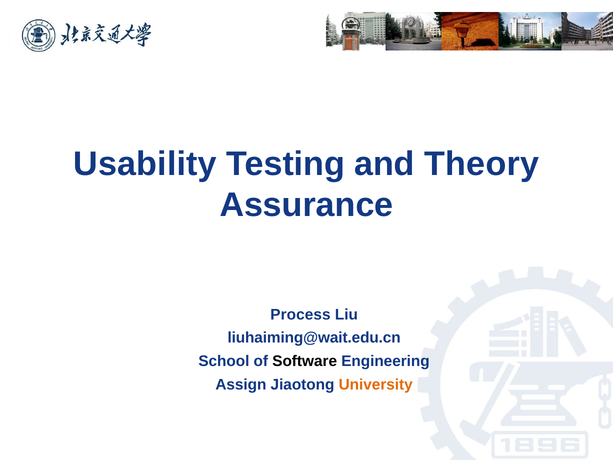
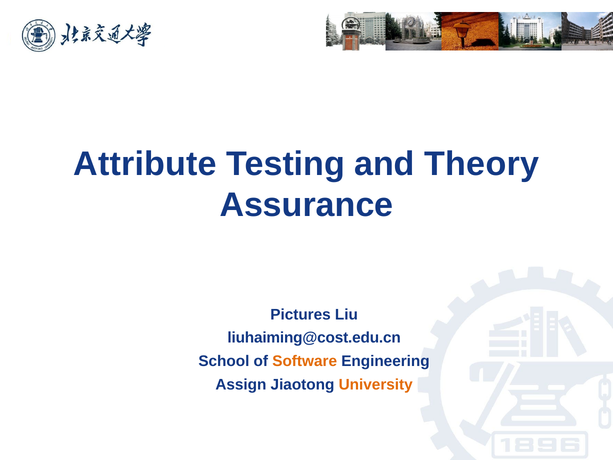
Usability: Usability -> Attribute (145, 164)
Process: Process -> Pictures (301, 314)
liuhaiming@wait.edu.cn: liuhaiming@wait.edu.cn -> liuhaiming@cost.edu.cn (314, 338)
Software colour: black -> orange (305, 361)
